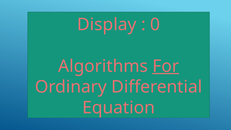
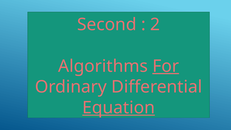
Display: Display -> Second (107, 25)
0: 0 -> 2 (155, 25)
Equation underline: none -> present (119, 108)
